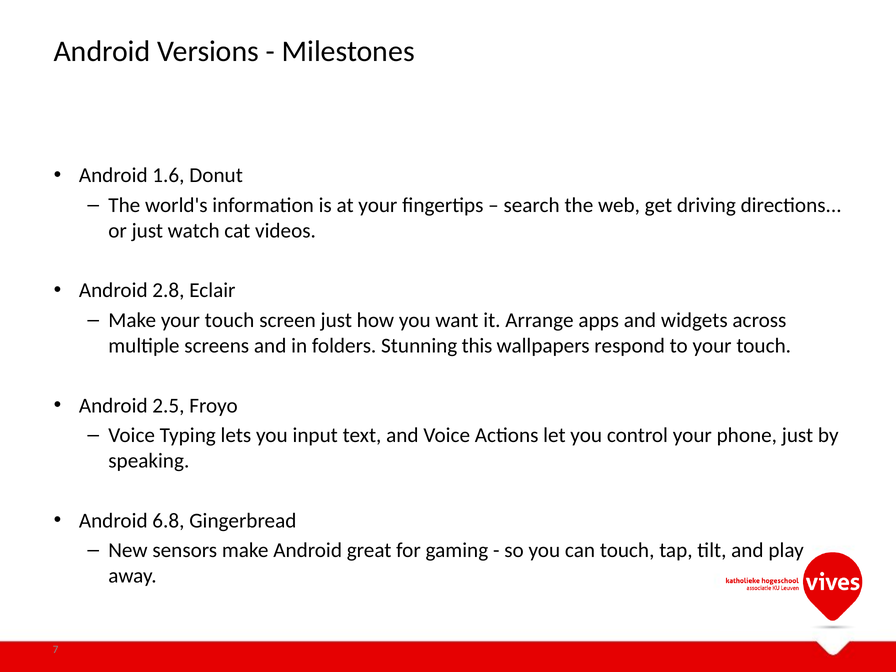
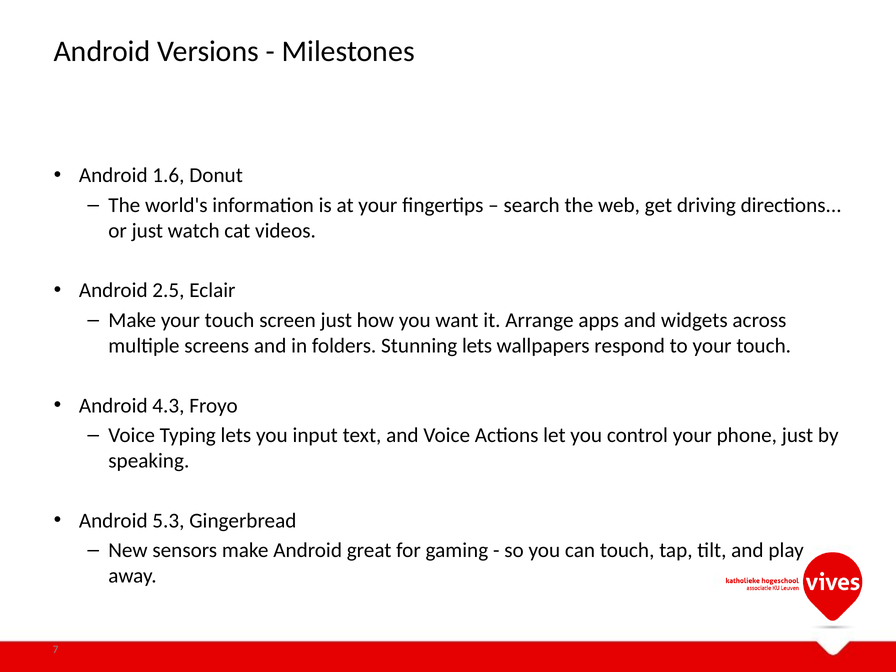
2.8: 2.8 -> 2.5 (168, 290)
Stunning this: this -> lets (477, 346)
2.5: 2.5 -> 4.3 (168, 406)
6.8: 6.8 -> 5.3 (168, 521)
